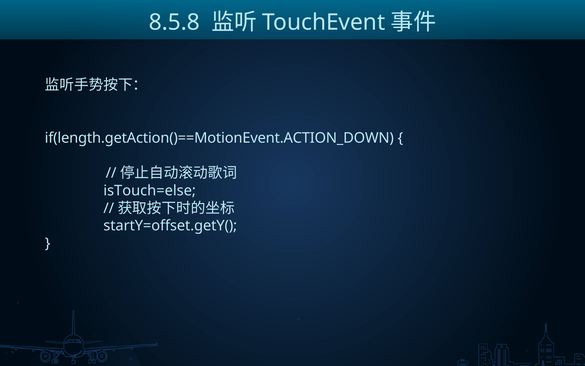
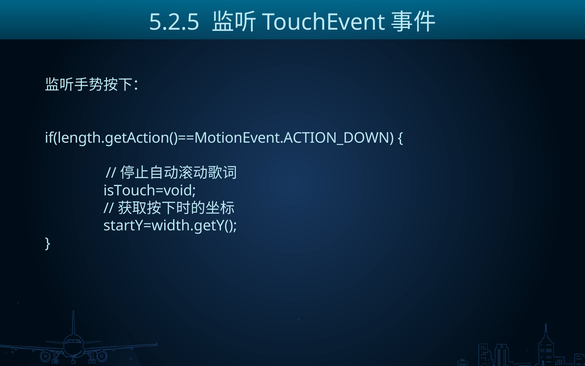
8.5.8: 8.5.8 -> 5.2.5 (174, 22)
isTouch=else: isTouch=else -> isTouch=void (150, 190)
startY=offset.getY(: startY=offset.getY( -> startY=width.getY( (170, 226)
